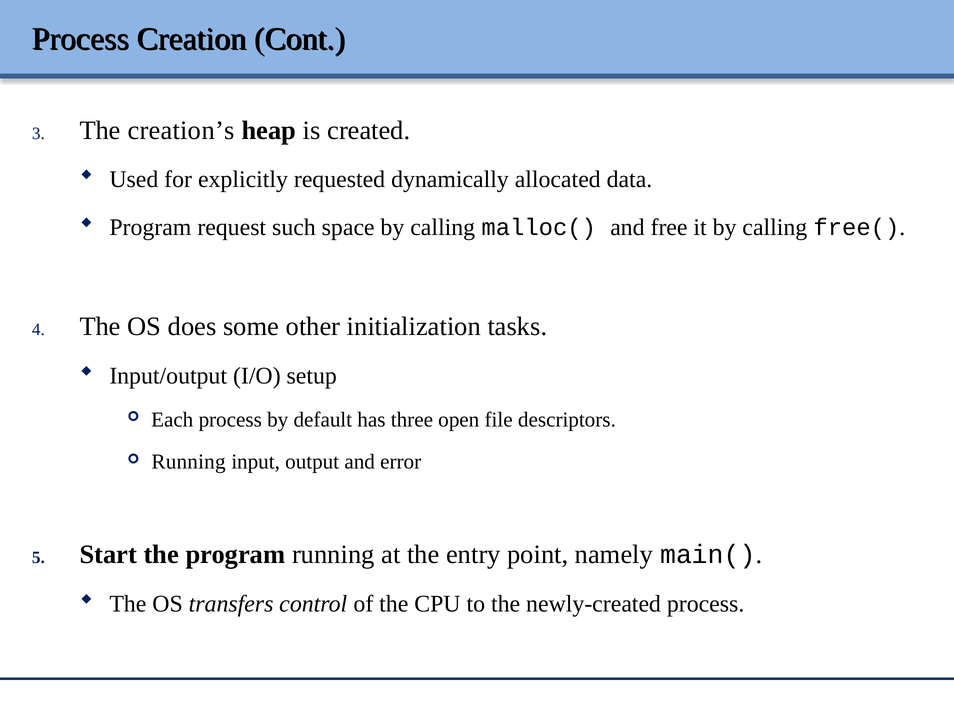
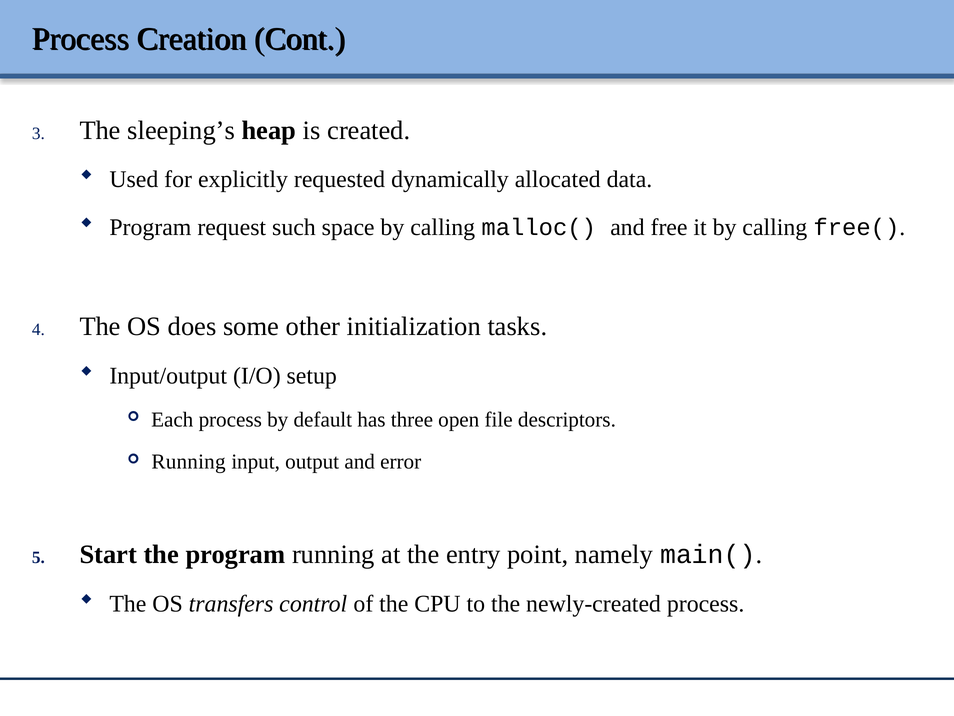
creation’s: creation’s -> sleeping’s (181, 130)
